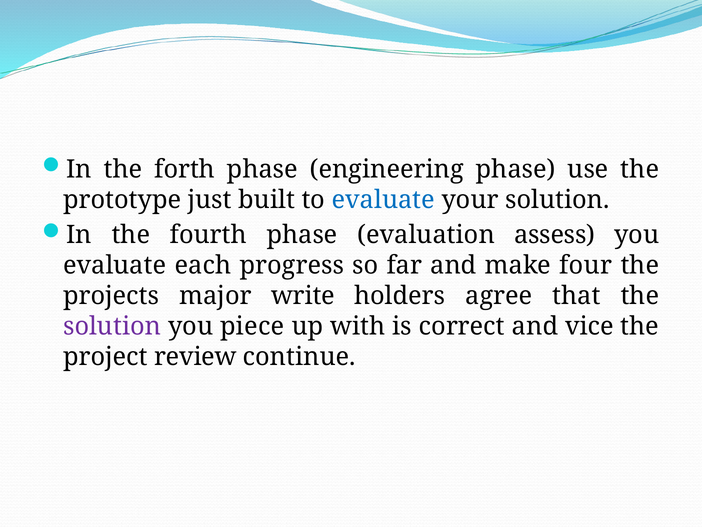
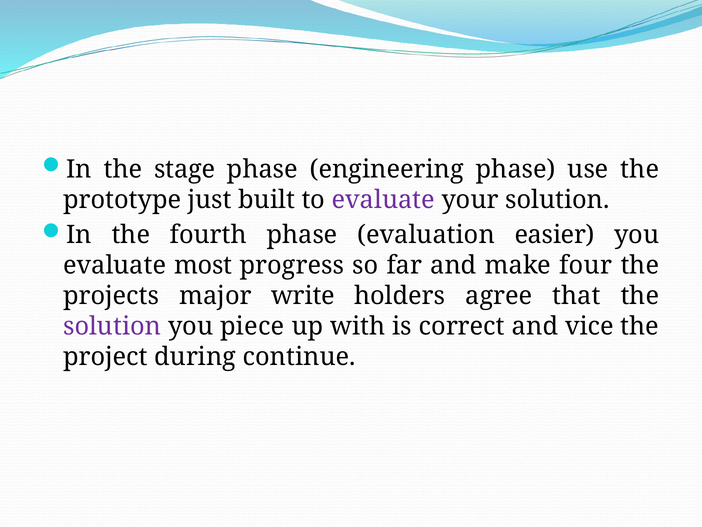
forth: forth -> stage (185, 169)
evaluate colour: blue -> purple (383, 199)
assess: assess -> easier (555, 235)
each: each -> most (203, 265)
review: review -> during (195, 357)
